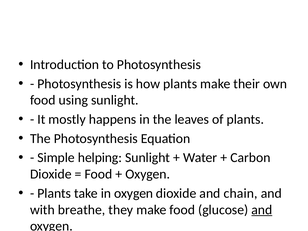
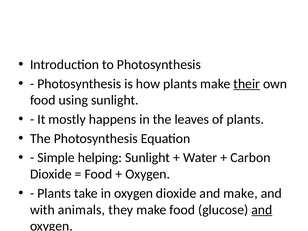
their underline: none -> present (247, 84)
and chain: chain -> make (241, 193)
with breathe: breathe -> animals (82, 210)
